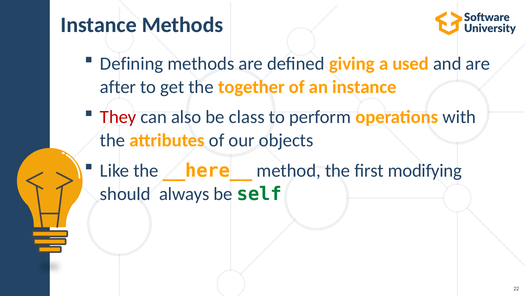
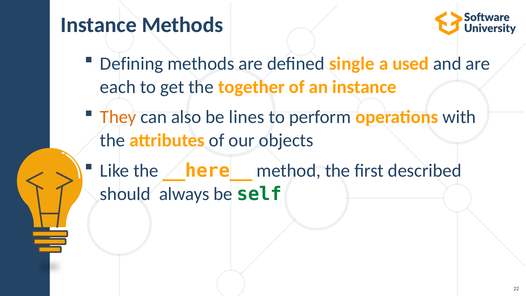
giving: giving -> single (352, 63)
after: after -> each (118, 87)
They colour: red -> orange (118, 117)
class: class -> lines (247, 117)
modifying: modifying -> described (425, 170)
